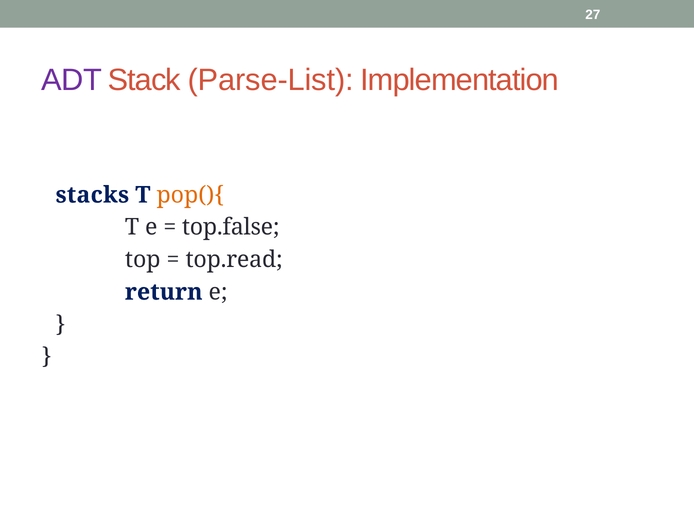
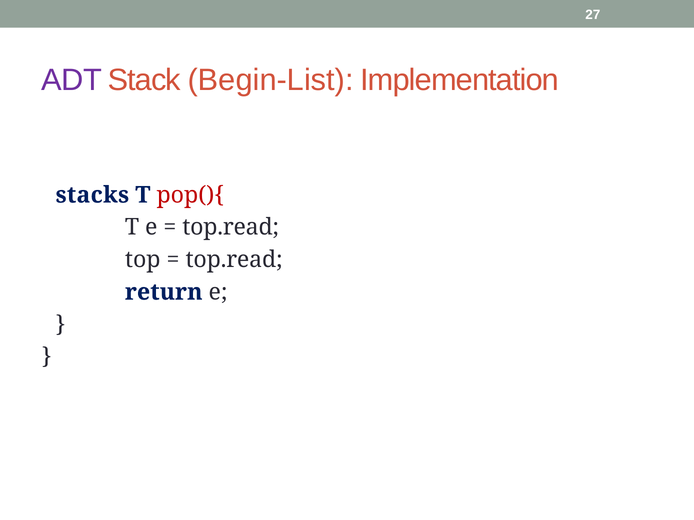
Parse-List: Parse-List -> Begin-List (271, 80)
pop(){ colour: orange -> red (190, 195)
top.false: top.false -> top.read (231, 228)
